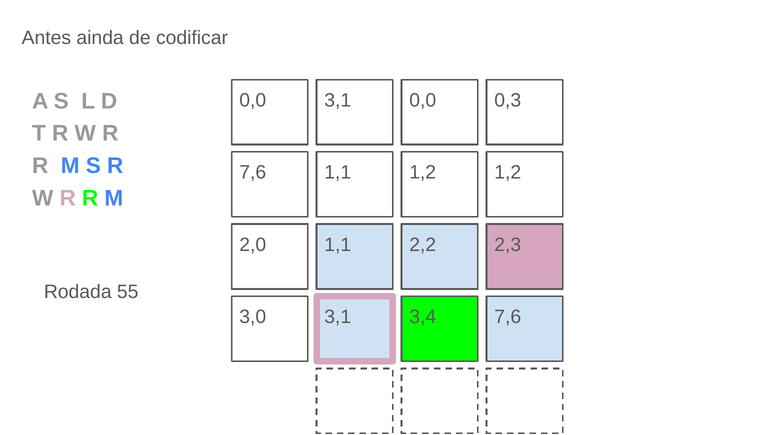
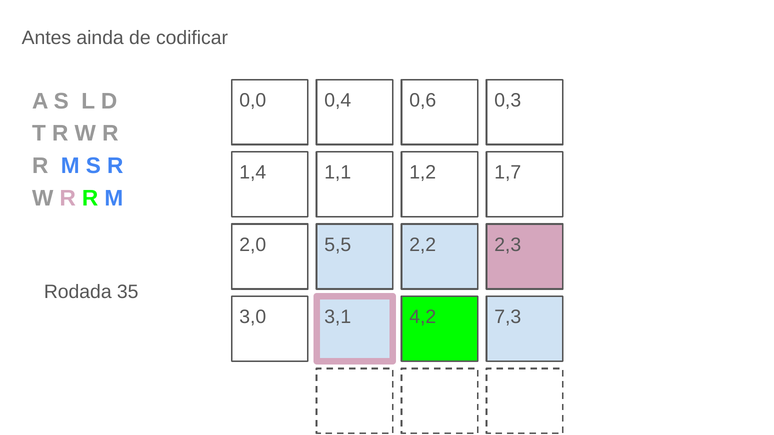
3,1: 3,1 -> 0,4 (338, 100)
0,0: 0,0 -> 0,6 (423, 100)
7,6: 7,6 -> 1,4 (253, 173)
1,2: 1,2 -> 1,7 (508, 173)
1,1: 1,1 -> 5,5 (338, 245)
55: 55 -> 35 (128, 292)
3,4: 3,4 -> 4,2 (423, 317)
7,6: 7,6 -> 7,3 (508, 317)
